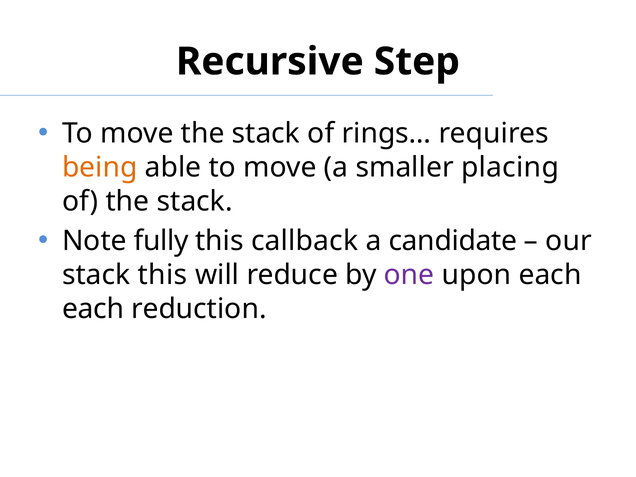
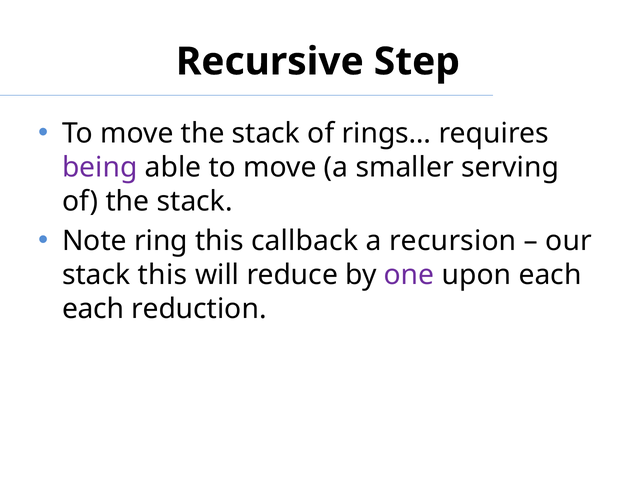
being colour: orange -> purple (100, 167)
placing: placing -> serving (510, 167)
fully: fully -> ring (161, 241)
candidate: candidate -> recursion (453, 241)
